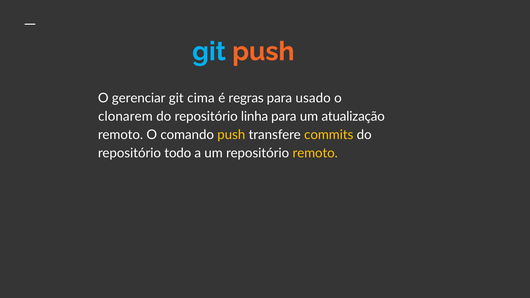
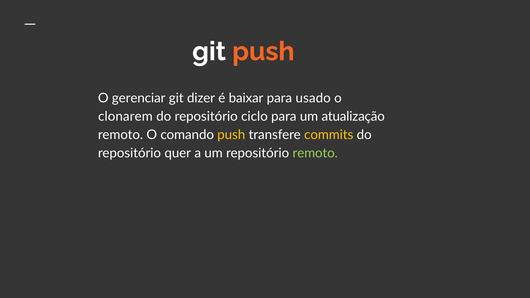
git colour: light blue -> white (209, 51)
cima: cima -> dizer (201, 98)
regras: regras -> baixar (246, 98)
linha: linha -> ciclo (254, 117)
todo: todo -> quer (178, 153)
remoto colour: yellow -> light green (315, 153)
